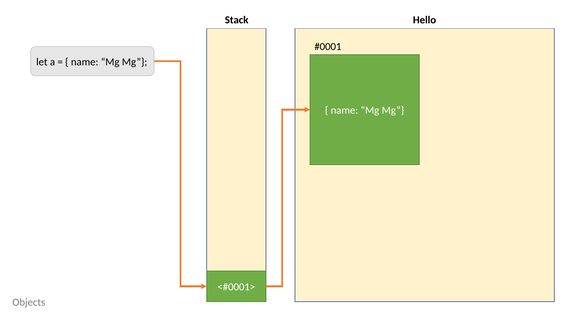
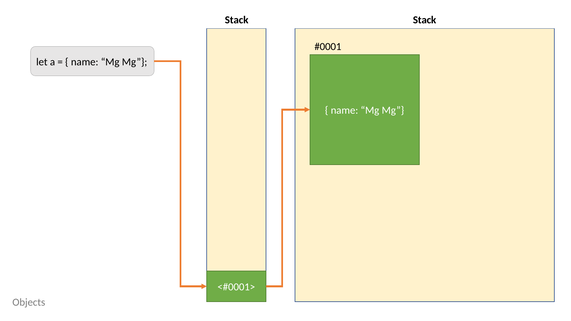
Stack Hello: Hello -> Stack (425, 20)
